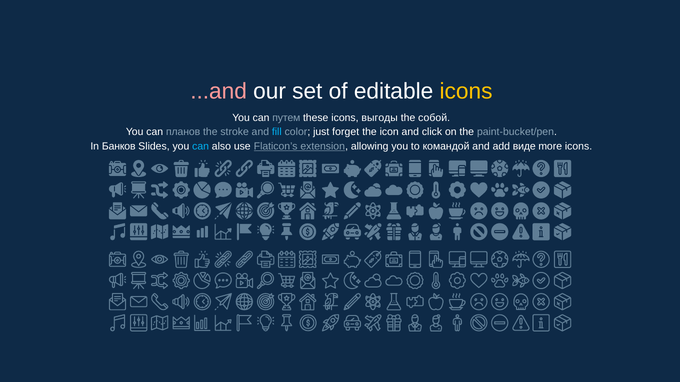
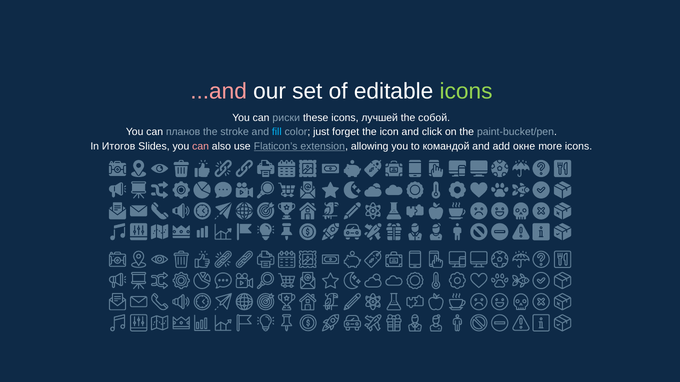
icons colour: yellow -> light green (466, 91)
путем: путем -> риски (286, 118)
выгоды: выгоды -> лучшей (380, 118)
Банков: Банков -> Итогов (119, 146)
can colour: light blue -> pink (201, 146)
виде: виде -> окне (524, 146)
